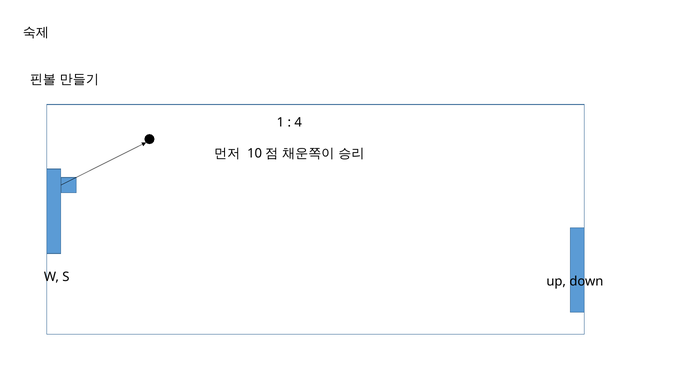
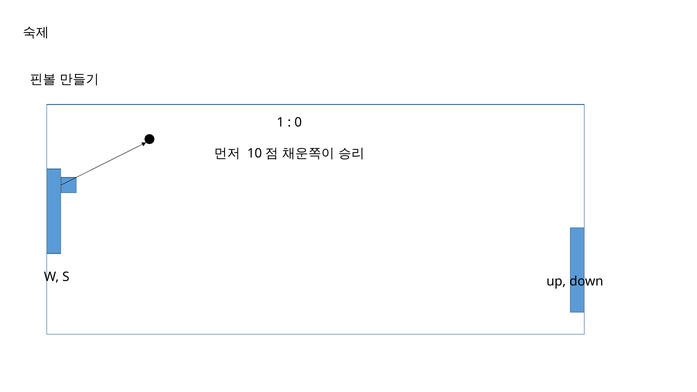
4: 4 -> 0 (298, 122)
